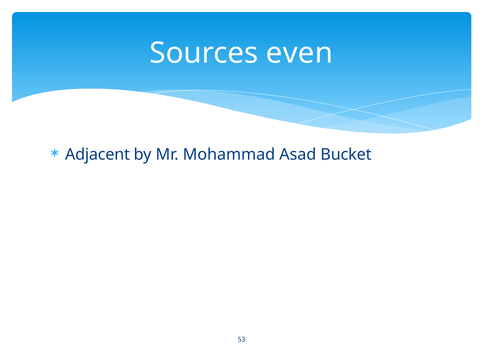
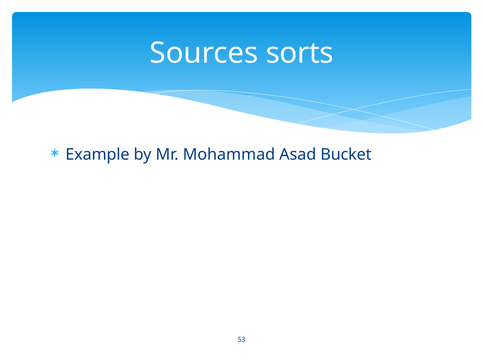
even: even -> sorts (300, 53)
Adjacent: Adjacent -> Example (97, 155)
